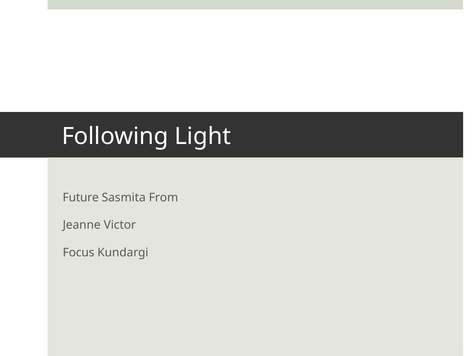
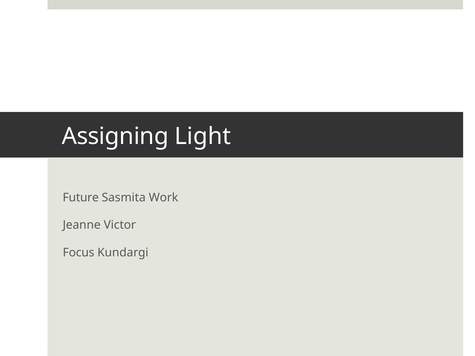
Following: Following -> Assigning (115, 137)
From: From -> Work (163, 198)
